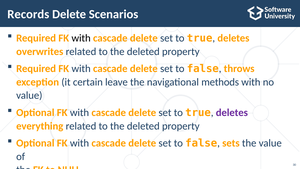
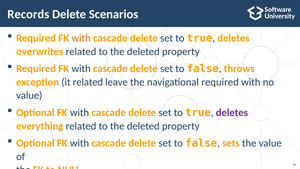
with colour: black -> orange (81, 38)
it certain: certain -> related (88, 82)
navigational methods: methods -> required (220, 82)
